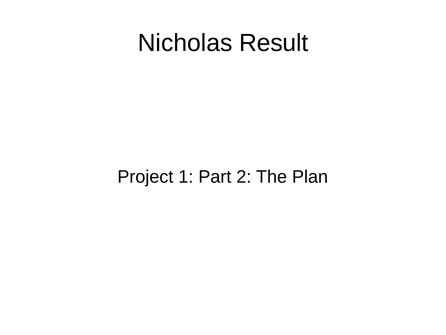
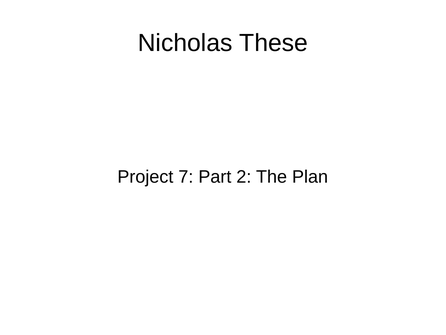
Result: Result -> These (274, 43)
1: 1 -> 7 (186, 177)
